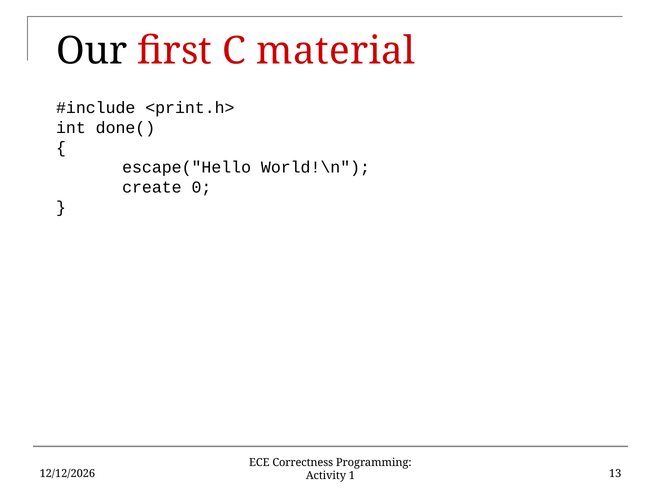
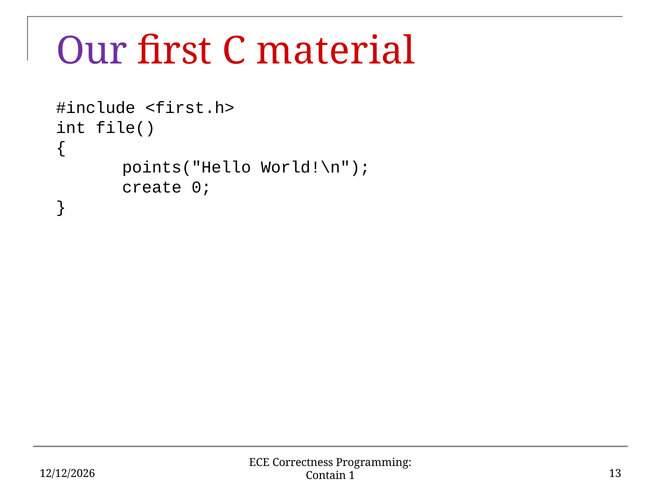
Our colour: black -> purple (92, 51)
<print.h>: <print.h> -> <first.h> (190, 108)
done(: done( -> file( (125, 128)
escape("Hello: escape("Hello -> points("Hello (187, 167)
Activity: Activity -> Contain (326, 476)
